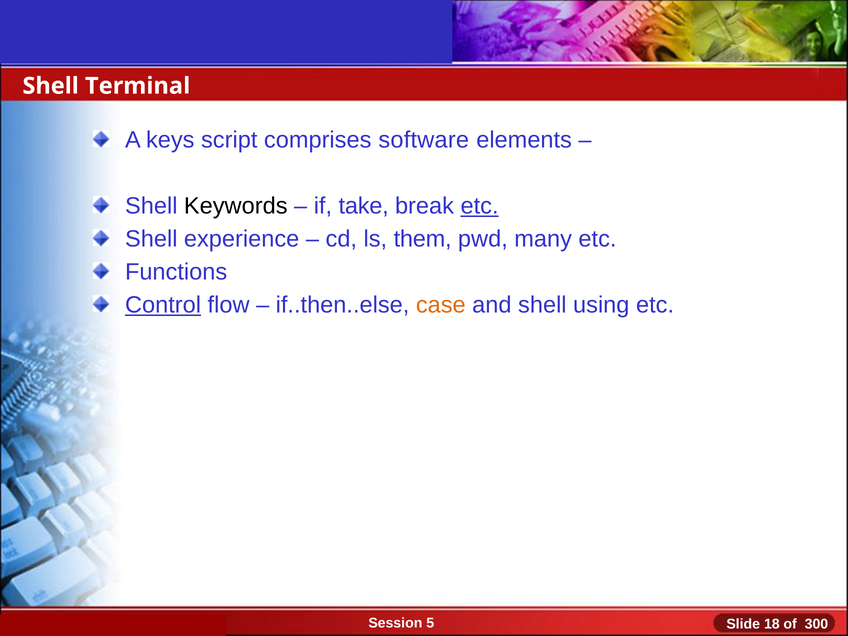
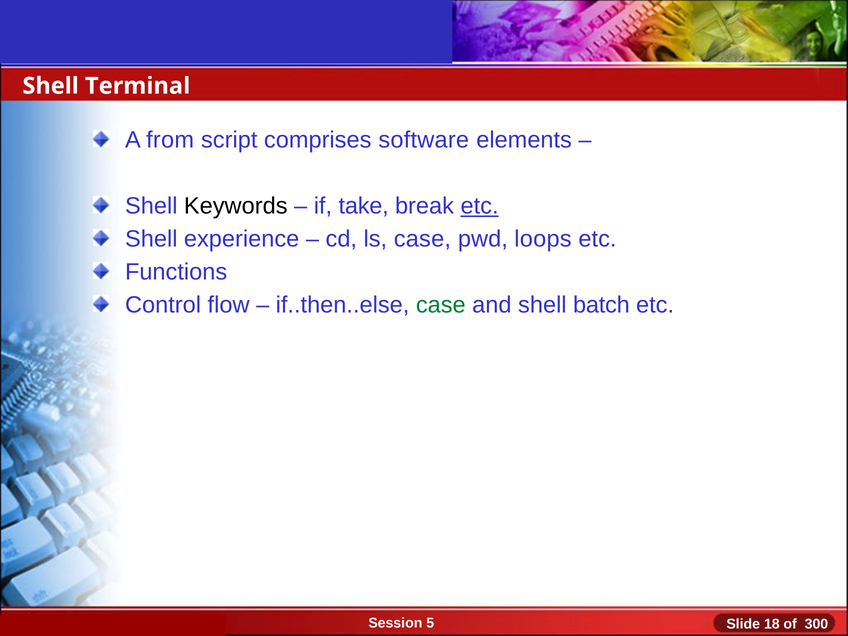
keys: keys -> from (170, 140)
ls them: them -> case (422, 239)
many: many -> loops (543, 239)
Control underline: present -> none (163, 305)
case colour: orange -> green (441, 305)
using: using -> batch (601, 305)
